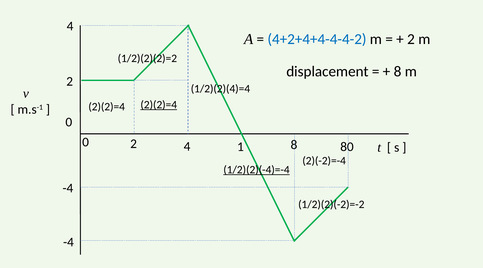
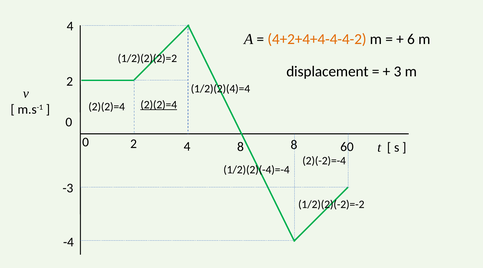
4+2+4+4-4-4-2 colour: blue -> orange (317, 39)
2: 2 -> 6 (411, 39)
8: 8 -> 3 (398, 72)
2 1: 1 -> 8 (240, 147)
80: 80 -> 60 (347, 147)
1/2)(2)(-4)=-4 underline: present -> none (257, 170)
-4: -4 -> -3 (68, 188)
